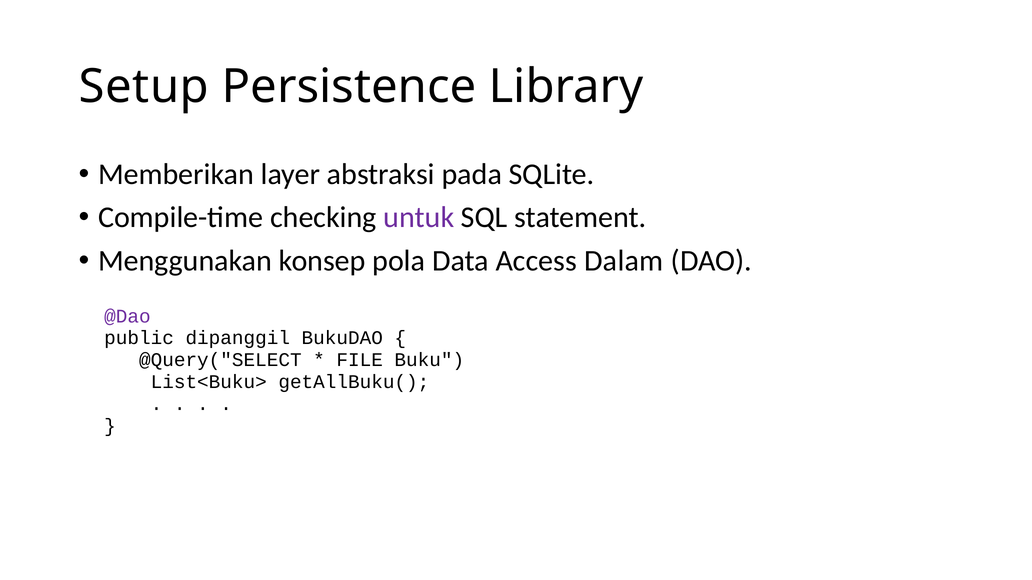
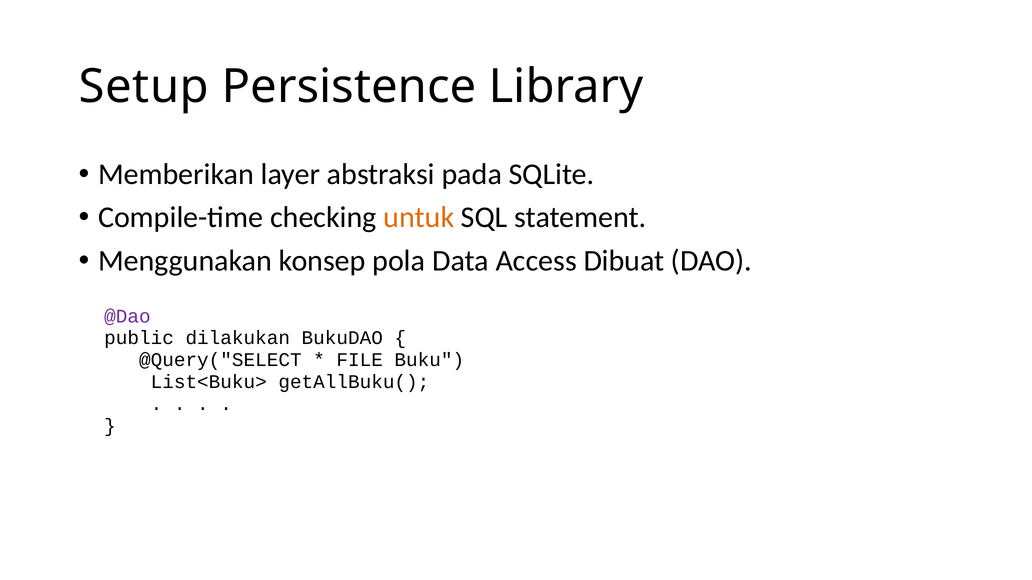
untuk colour: purple -> orange (419, 218)
Dalam: Dalam -> Dibuat (624, 261)
dipanggil: dipanggil -> dilakukan (238, 338)
